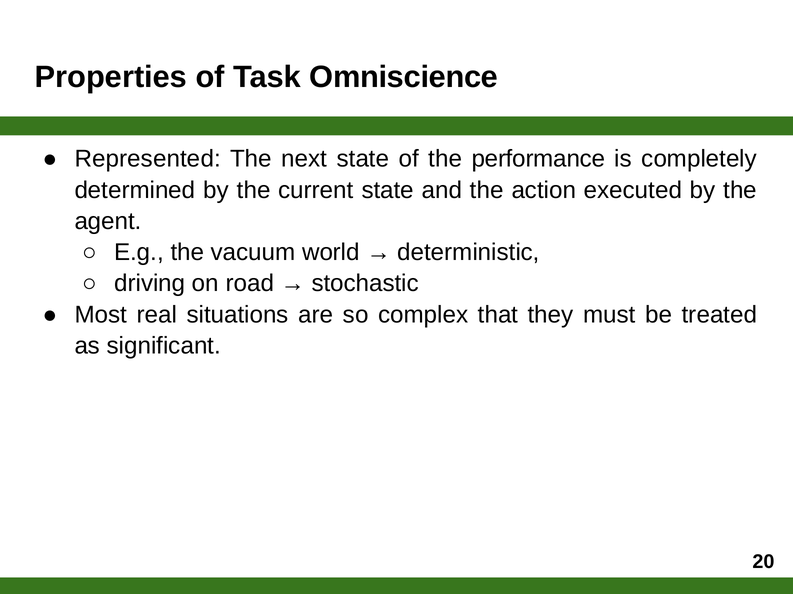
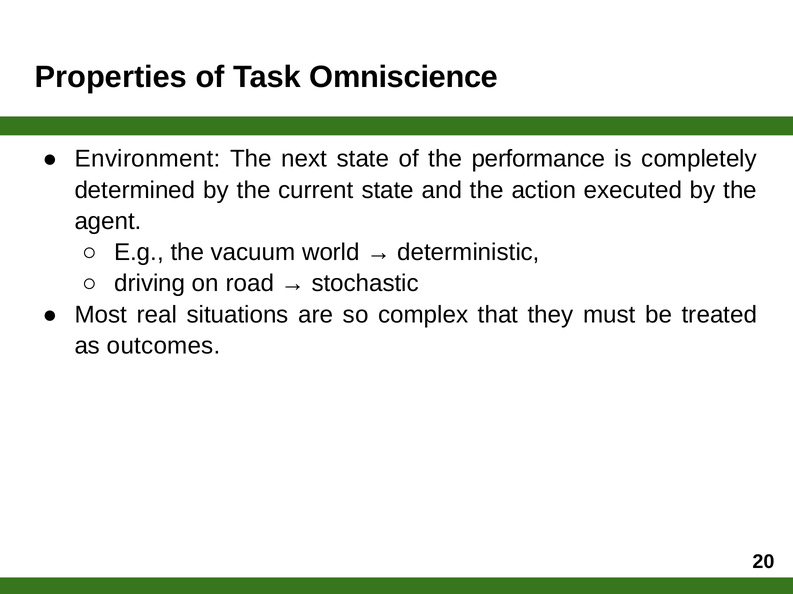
Represented: Represented -> Environment (148, 159)
significant: significant -> outcomes (164, 346)
